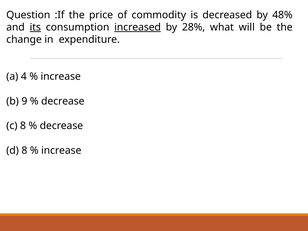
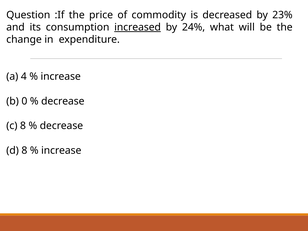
48%: 48% -> 23% (282, 15)
its underline: present -> none (35, 27)
28%: 28% -> 24% (194, 27)
9: 9 -> 0 (24, 101)
